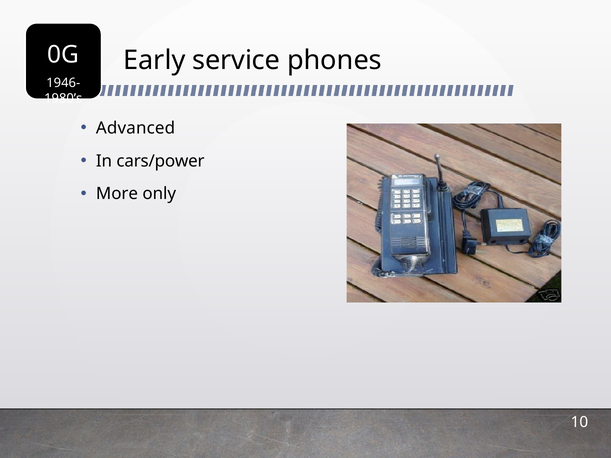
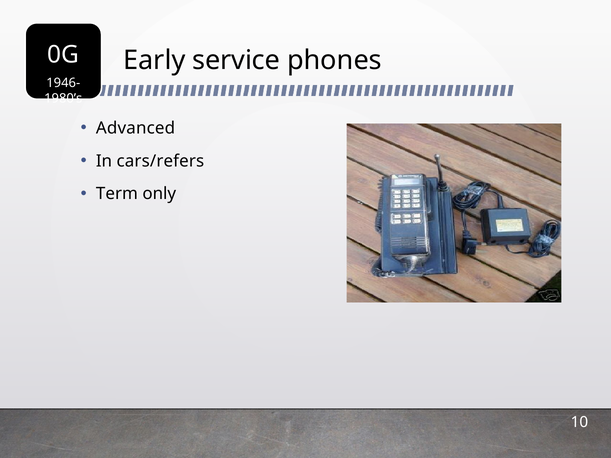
cars/power: cars/power -> cars/refers (160, 161)
More: More -> Term (117, 194)
